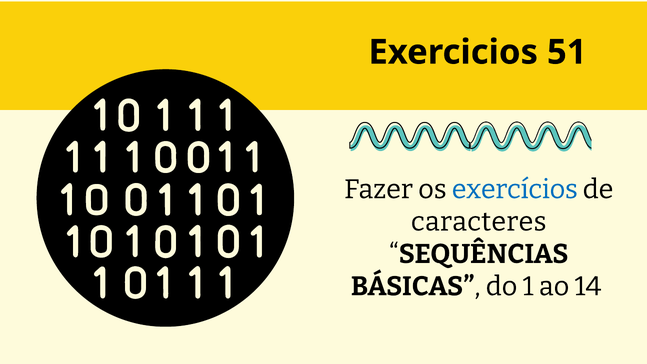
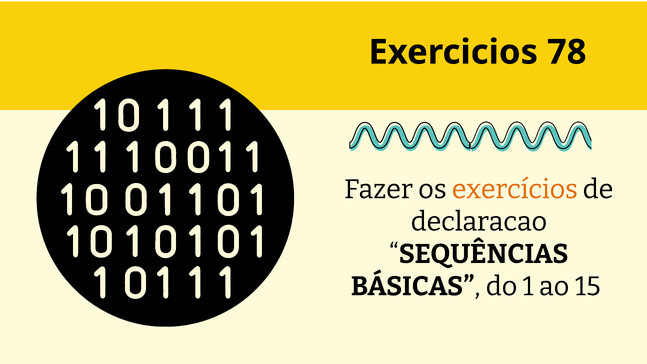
51: 51 -> 78 (567, 52)
exercícios colour: blue -> orange (515, 189)
caracteres: caracteres -> declaracao (479, 222)
14: 14 -> 15 (588, 286)
